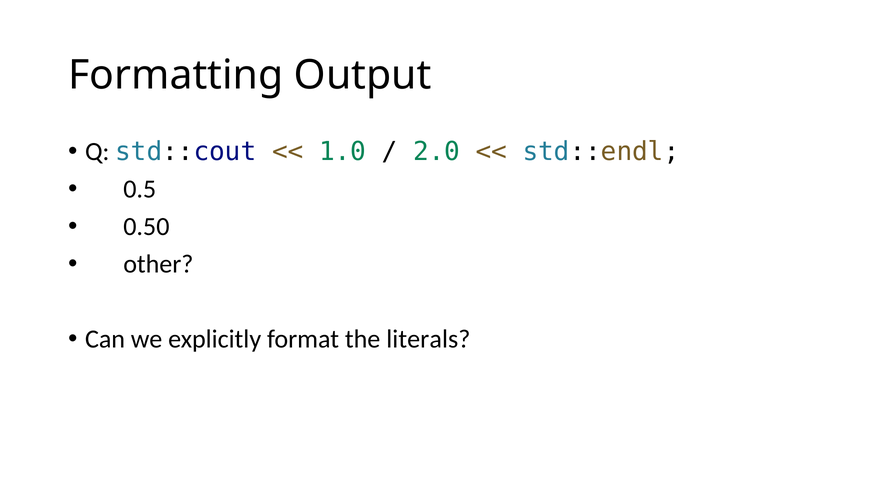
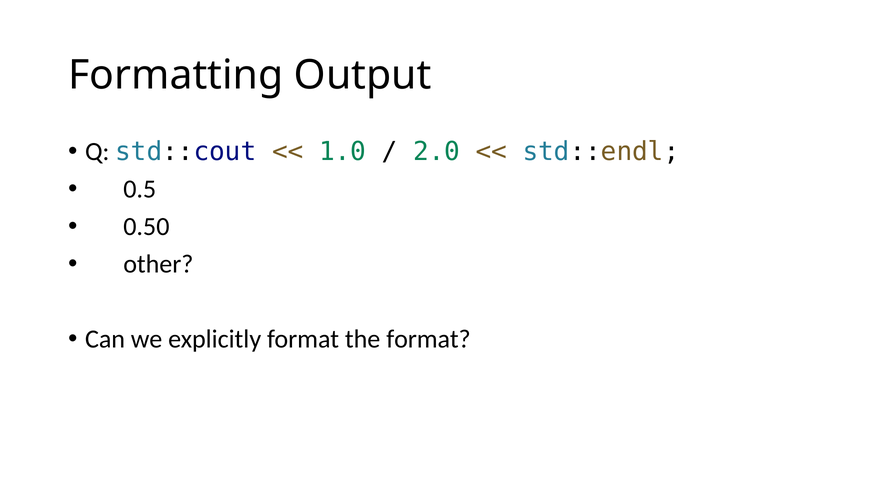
the literals: literals -> format (428, 339)
